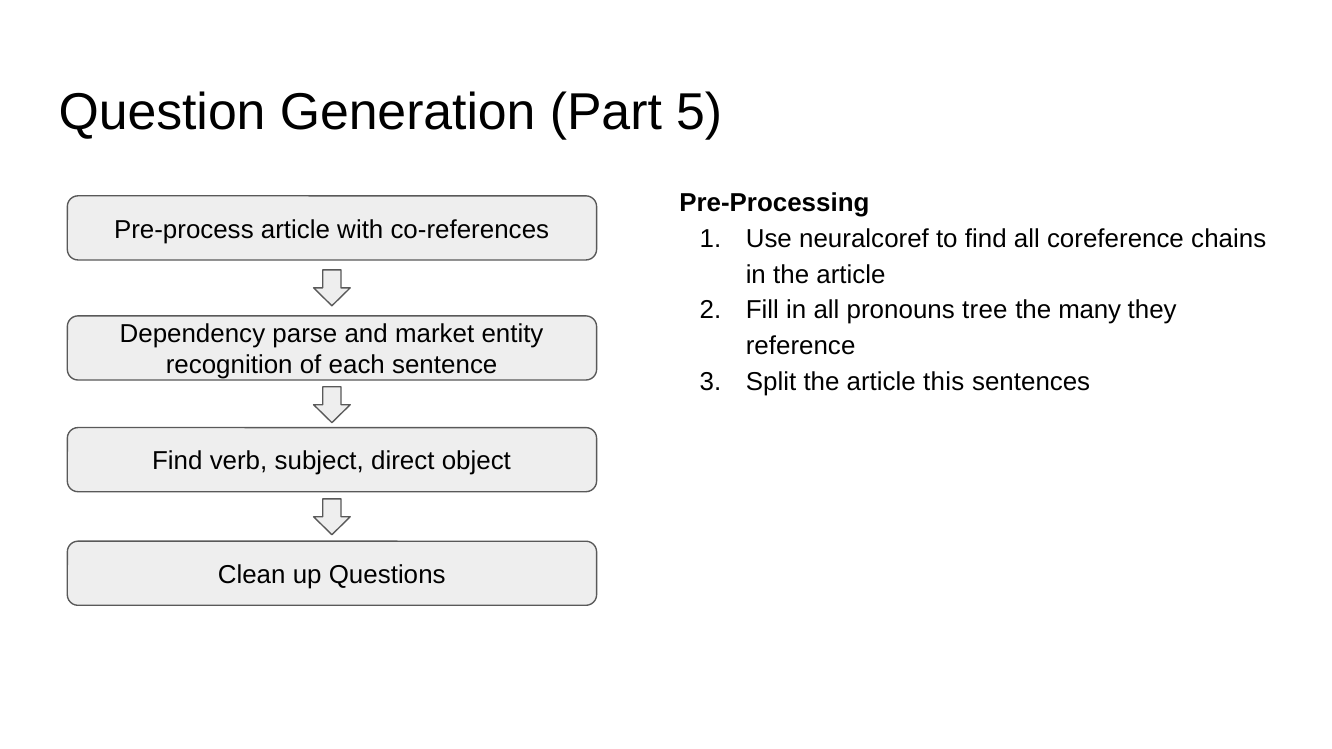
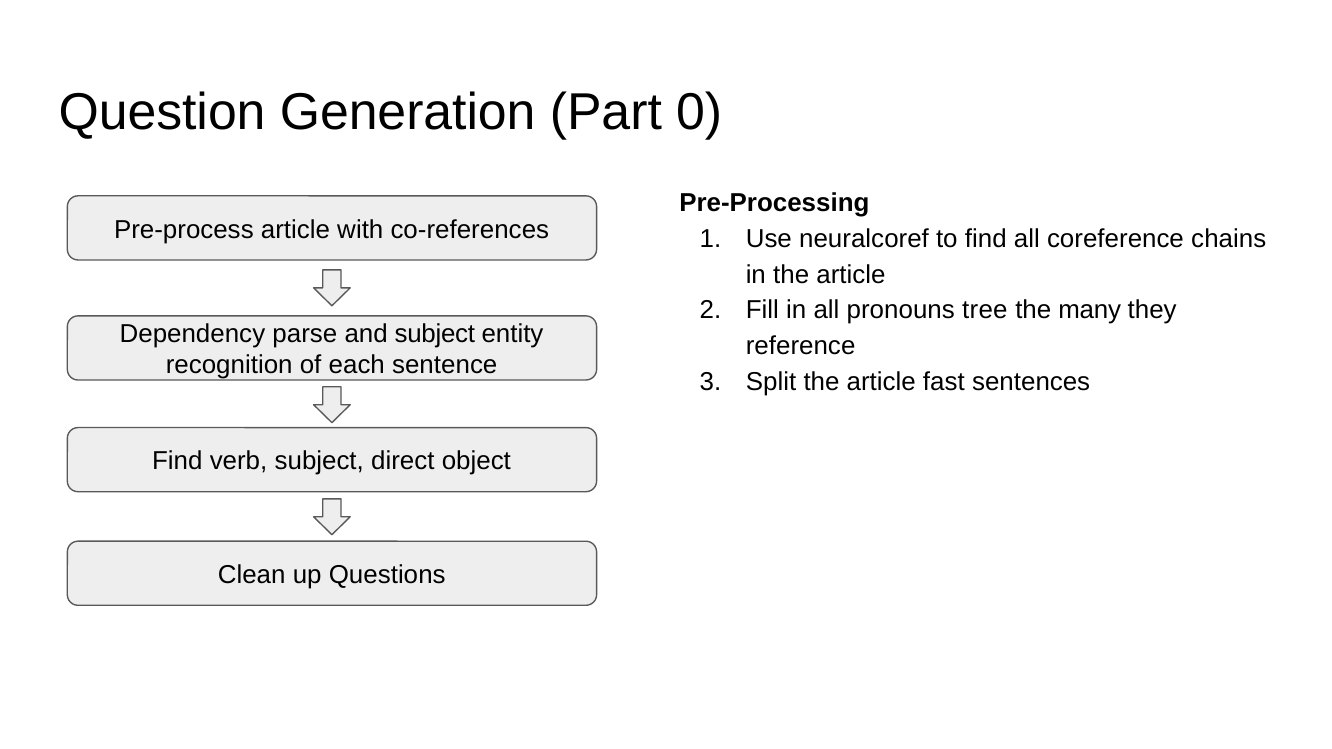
5: 5 -> 0 (699, 113)
and market: market -> subject (435, 334)
this: this -> fast (944, 382)
